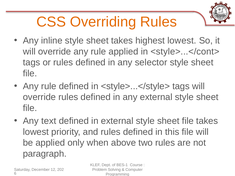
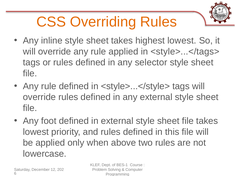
<style>...</cont>: <style>...</cont> -> <style>...</tags> (185, 52)
text: text -> foot (49, 121)
paragraph: paragraph -> lowercase (45, 154)
